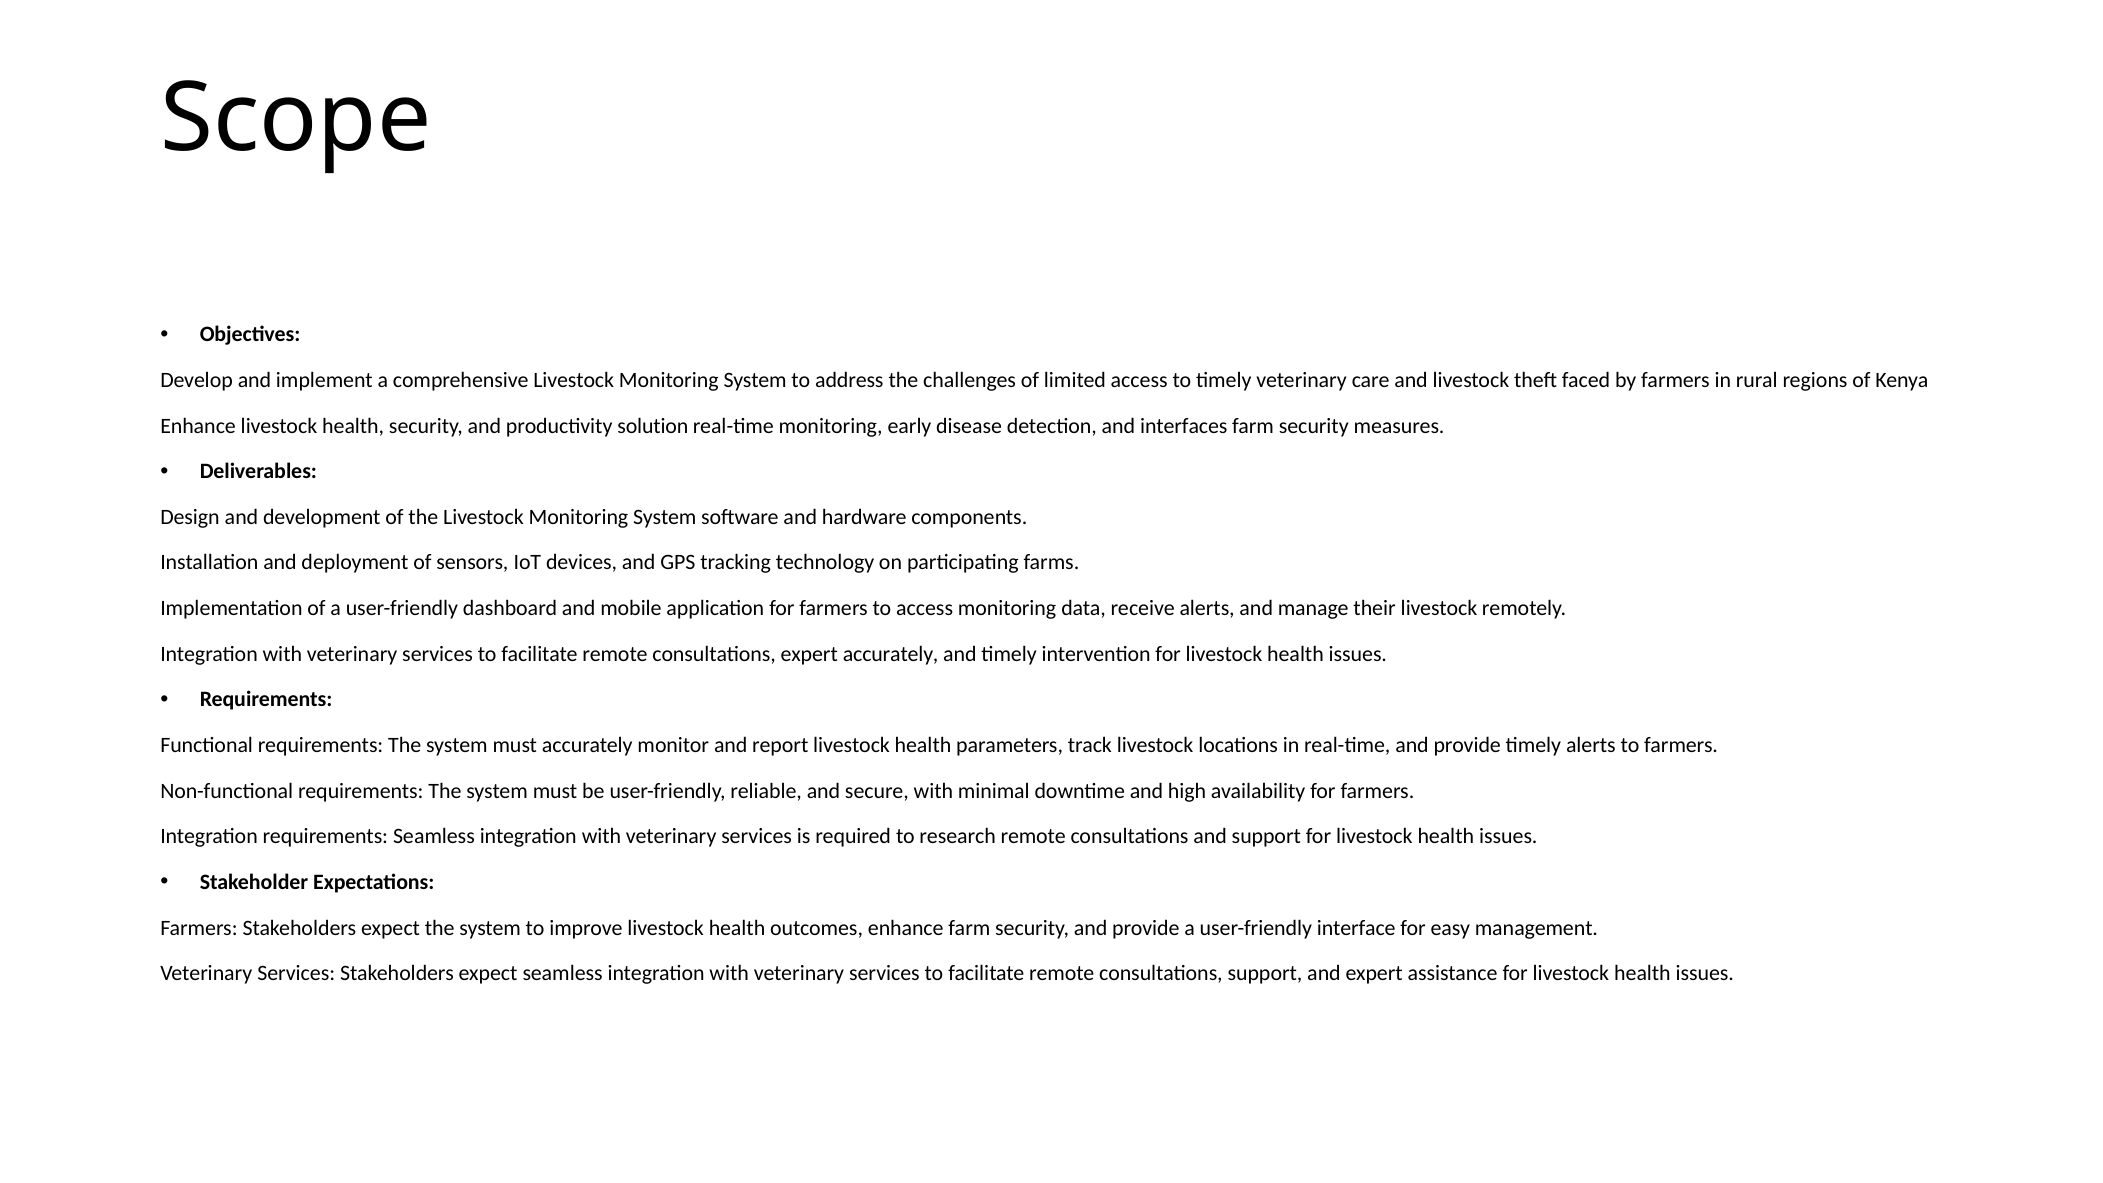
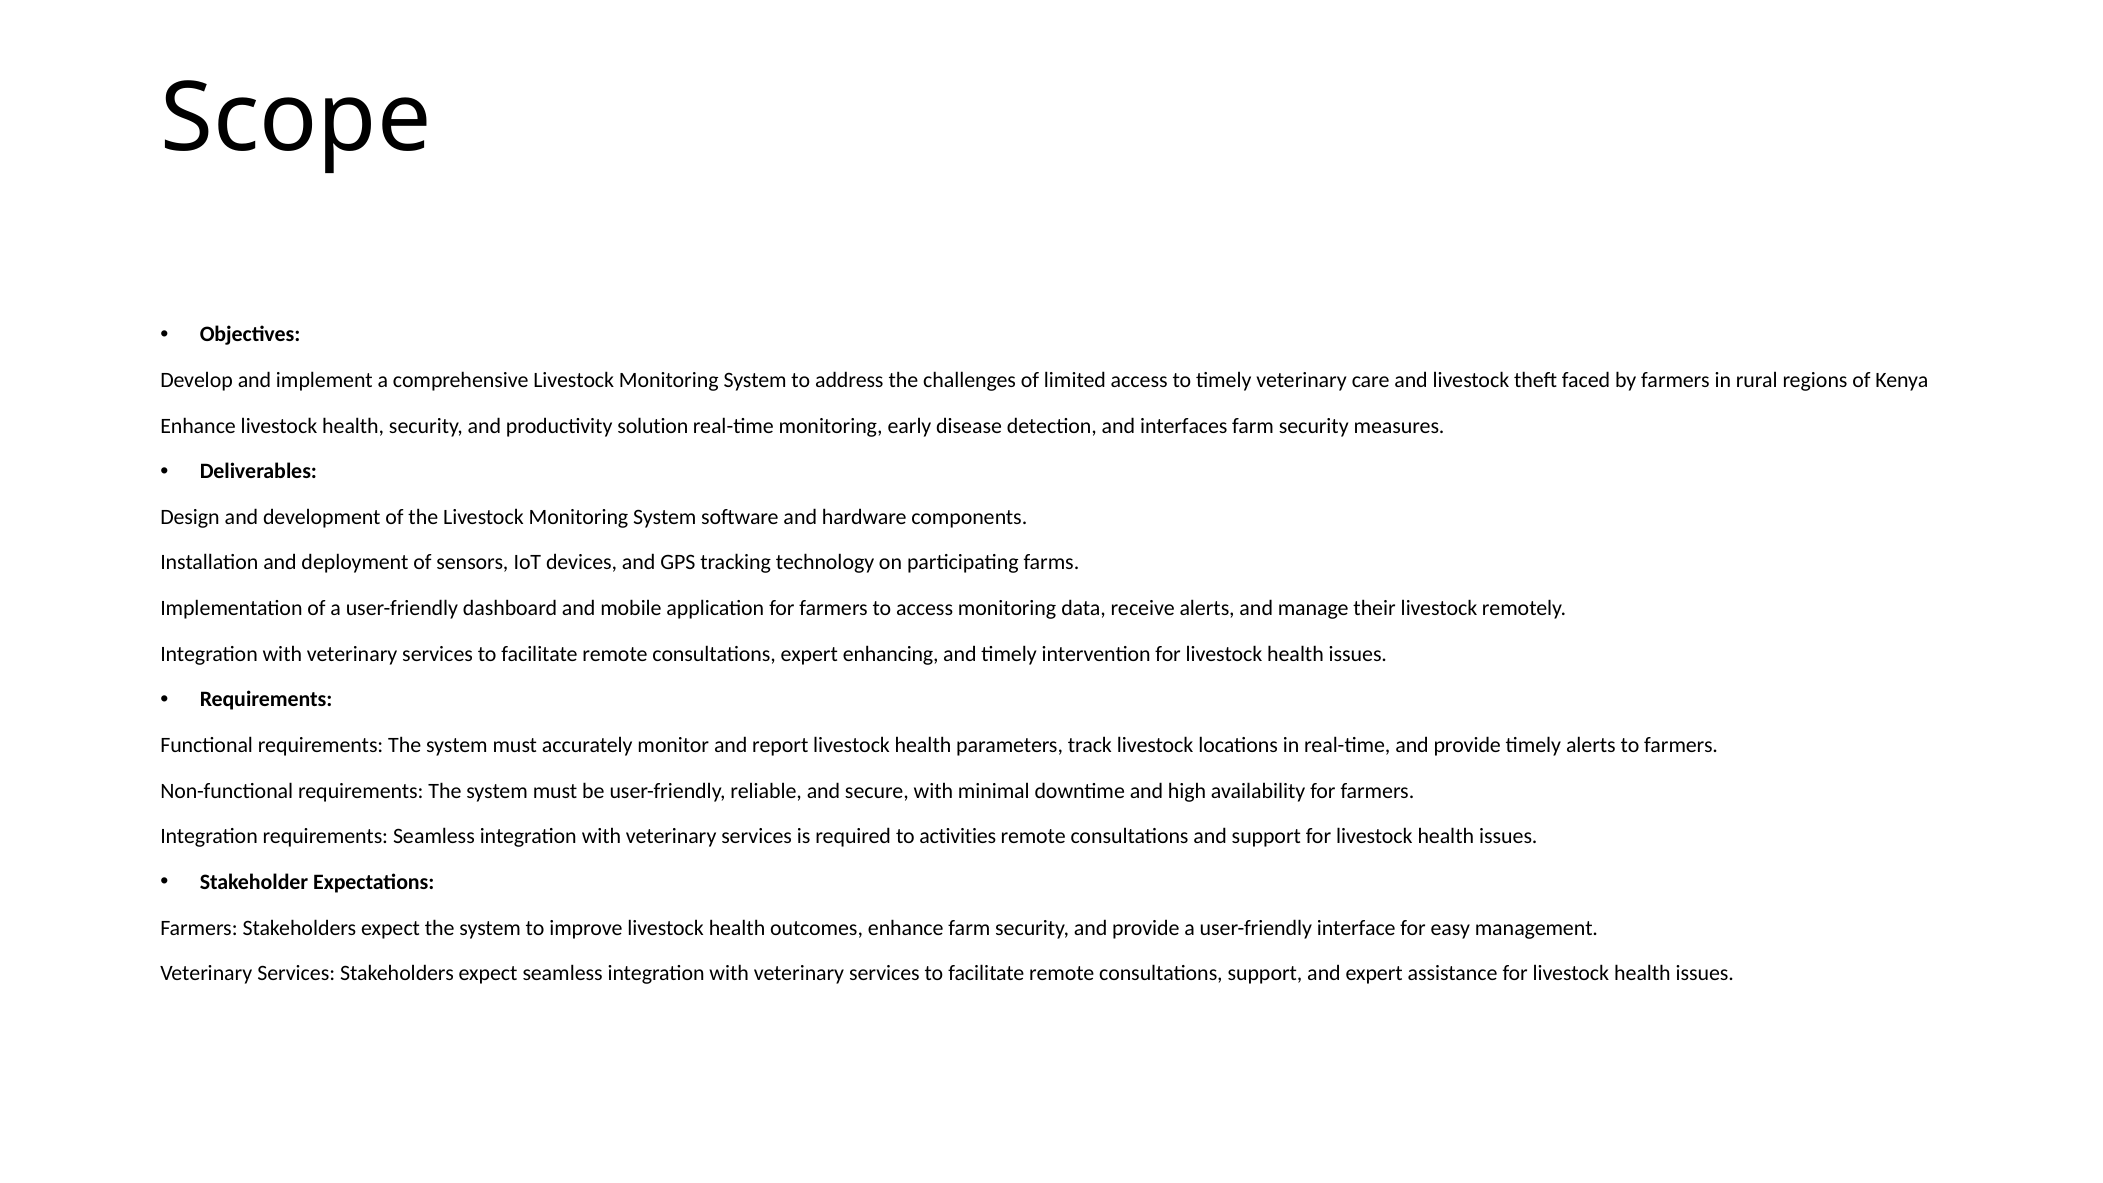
expert accurately: accurately -> enhancing (891, 654)
research: research -> activities (958, 837)
